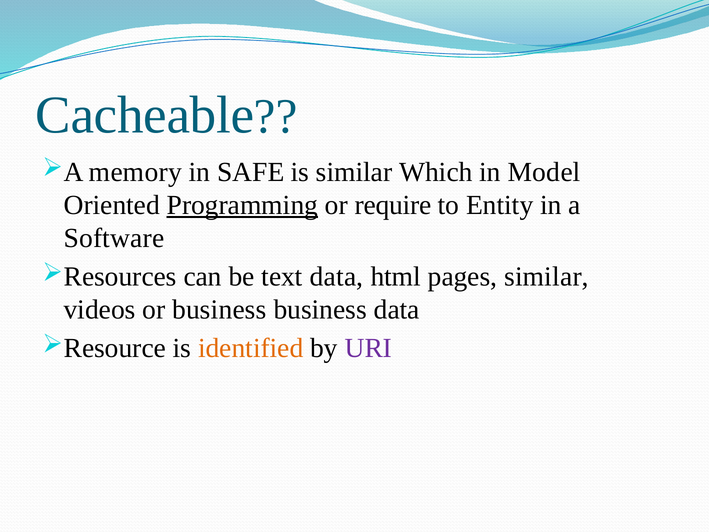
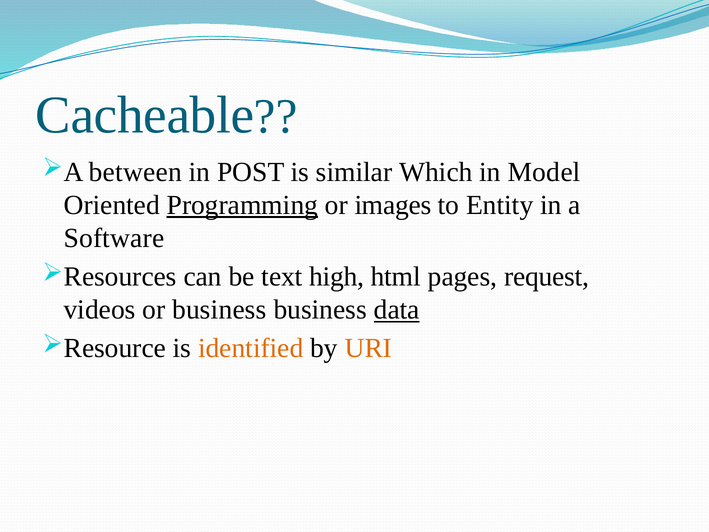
memory: memory -> between (135, 172)
SAFE: SAFE -> POST (251, 172)
require: require -> images (393, 205)
text data: data -> high (337, 277)
pages similar: similar -> request (547, 277)
data underline: none -> present (397, 310)
URI colour: purple -> orange (368, 348)
